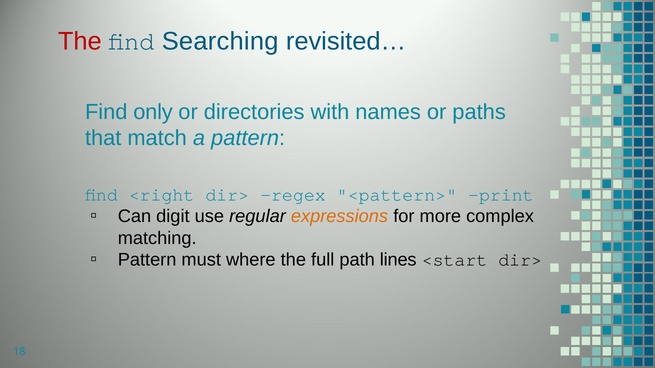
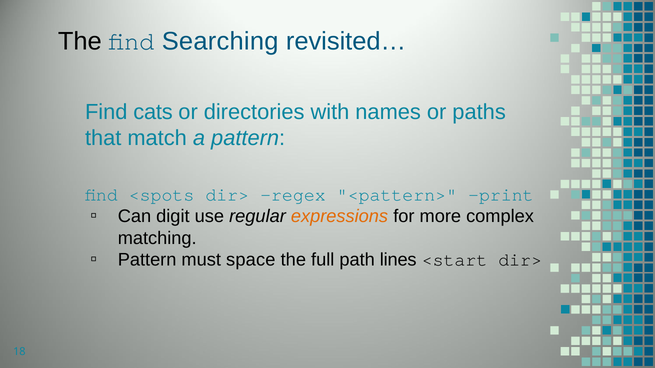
The colour: red -> black (80, 41)
only: only -> cats (153, 112)
<right: <right -> <spots (162, 195)
where: where -> space (251, 260)
